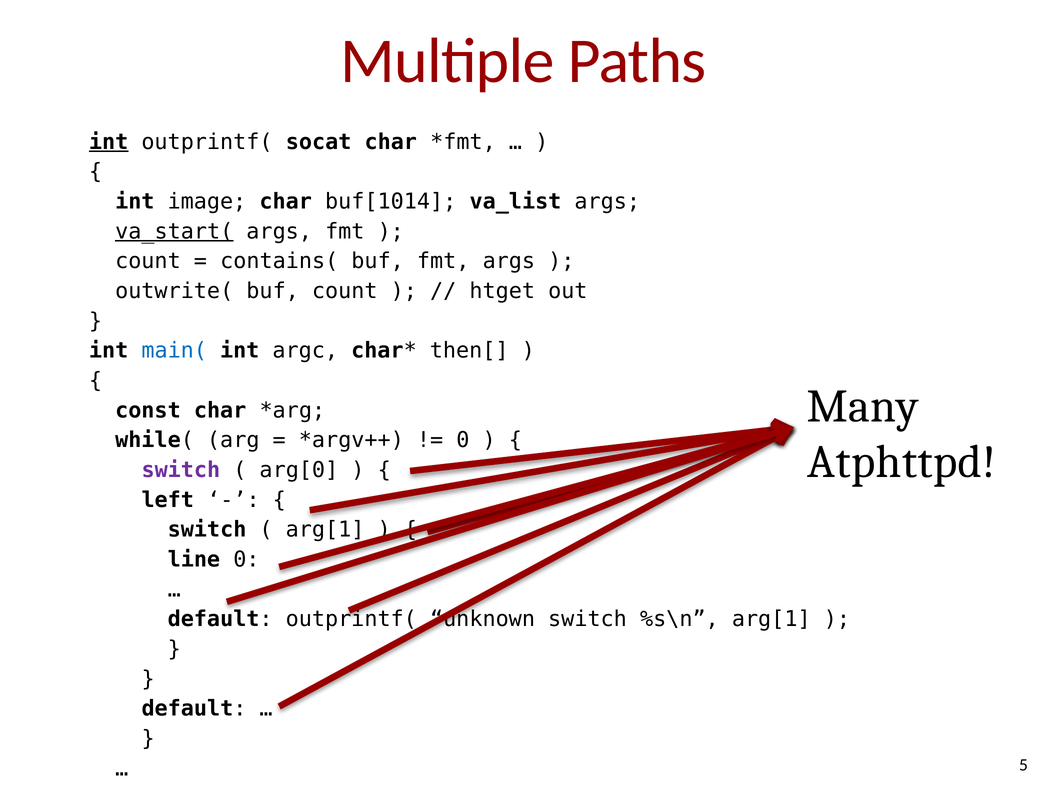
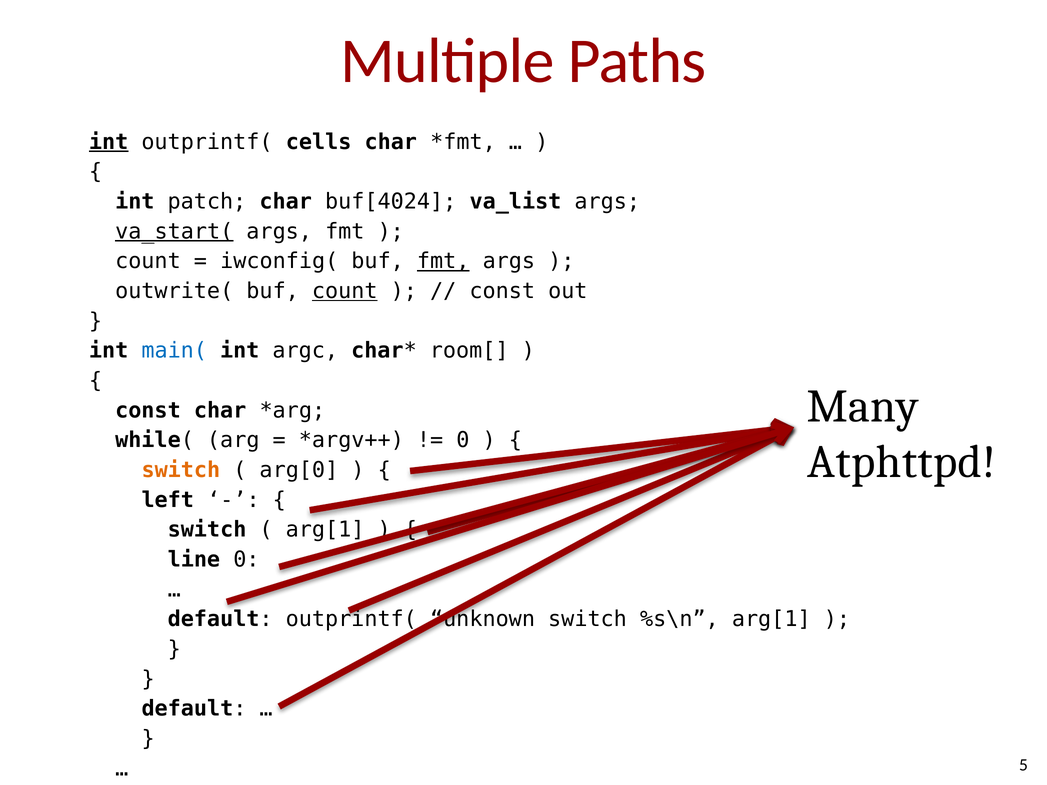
socat: socat -> cells (319, 142)
image: image -> patch (207, 202)
buf[1014: buf[1014 -> buf[4024 (391, 202)
contains(: contains( -> iwconfig( (279, 261)
fmt underline: none -> present (443, 261)
count underline: none -> present (345, 291)
htget: htget -> const (502, 291)
then[: then[ -> room[ (469, 351)
switch colour: purple -> orange (181, 470)
